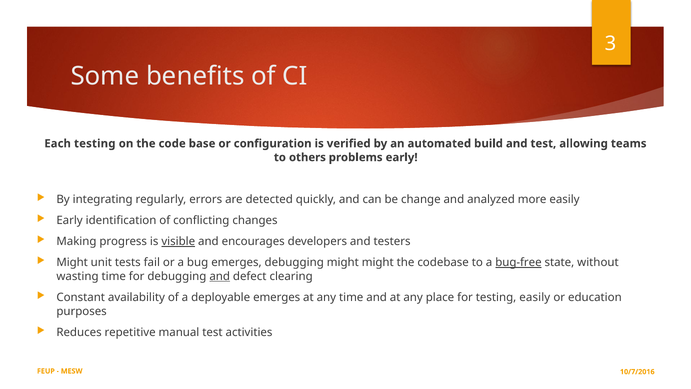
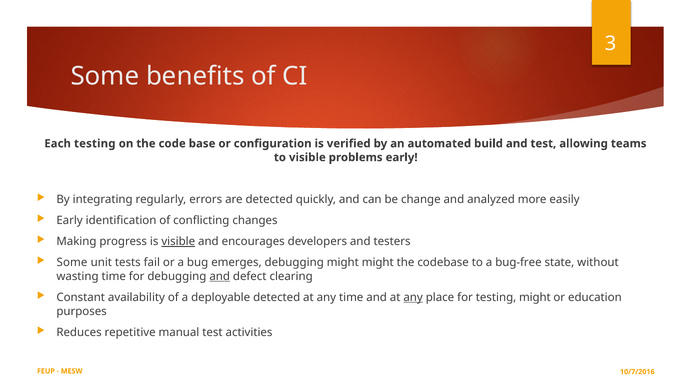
to others: others -> visible (307, 157)
Might: Might -> Some (72, 262)
bug-free underline: present -> none (518, 262)
deployable emerges: emerges -> detected (277, 297)
any underline: none -> present (413, 297)
testing easily: easily -> might (535, 297)
